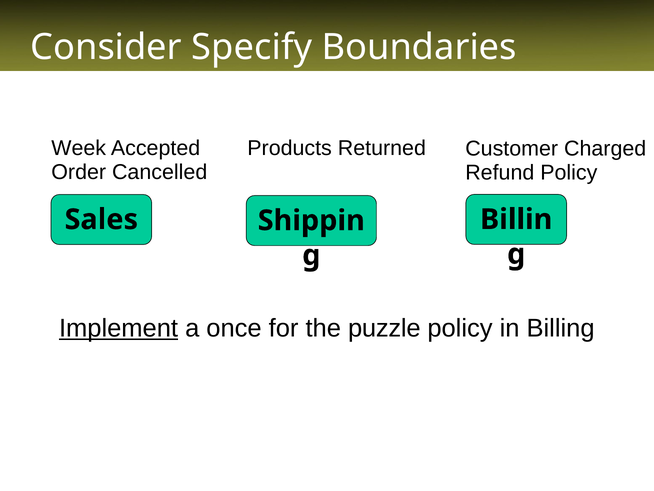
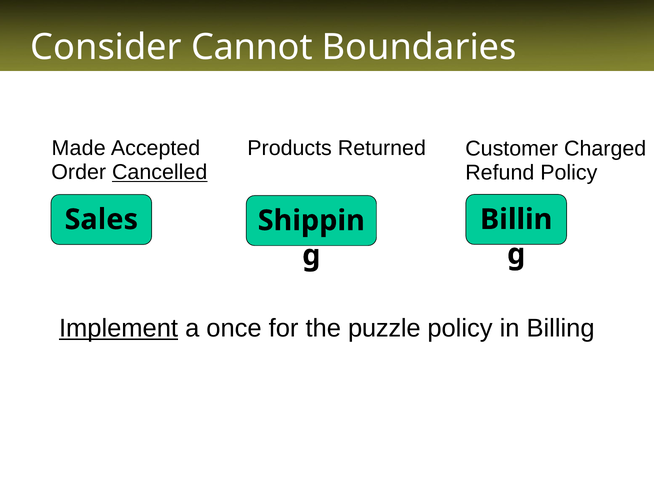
Specify: Specify -> Cannot (252, 47)
Week: Week -> Made (79, 148)
Cancelled underline: none -> present (160, 172)
